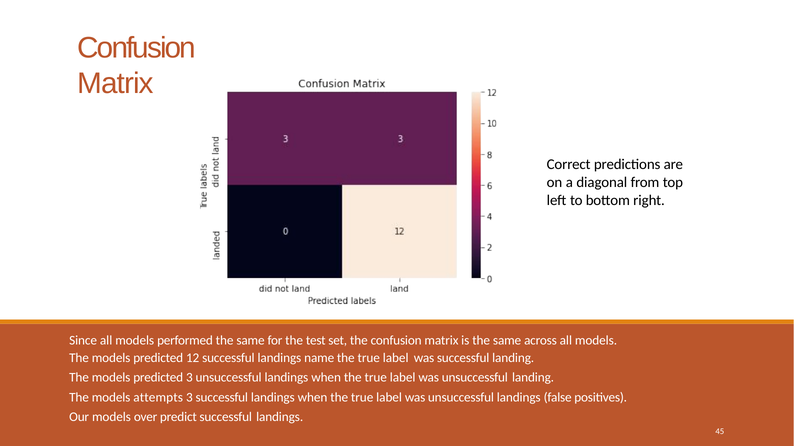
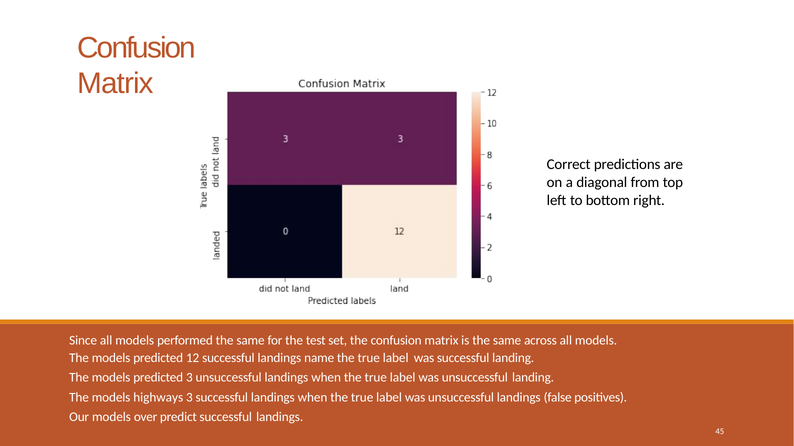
attempts: attempts -> highways (158, 398)
